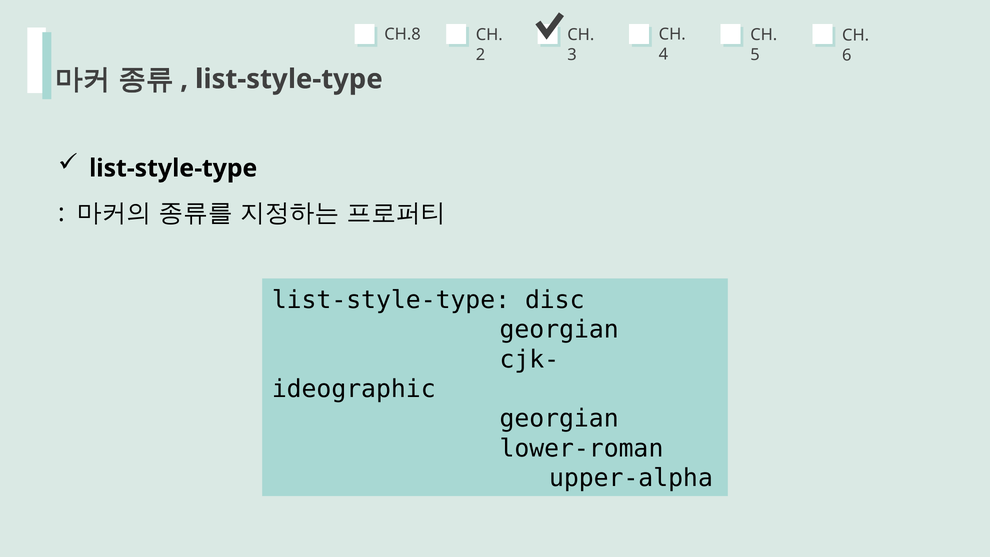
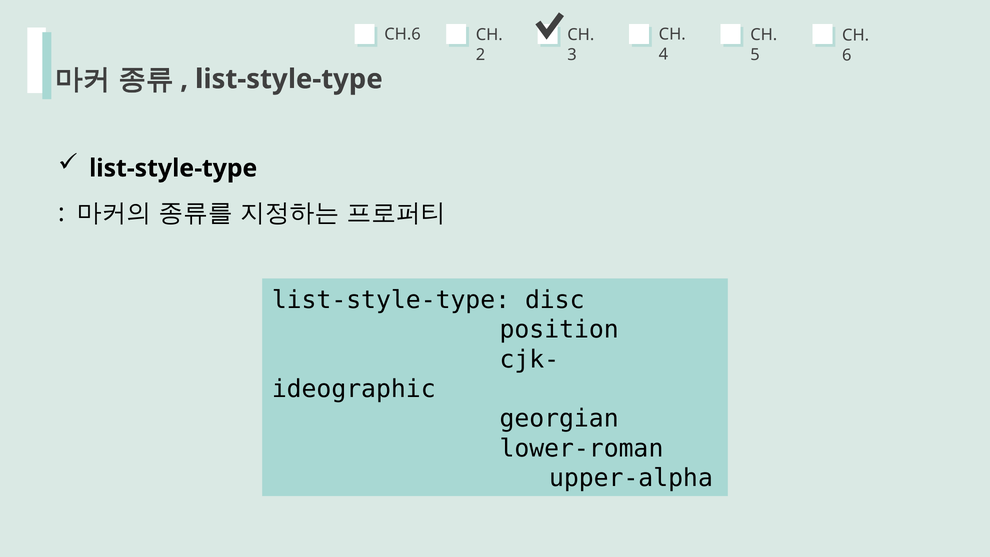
CH.8: CH.8 -> CH.6 (402, 34)
georgian: georgian -> position (559, 330)
